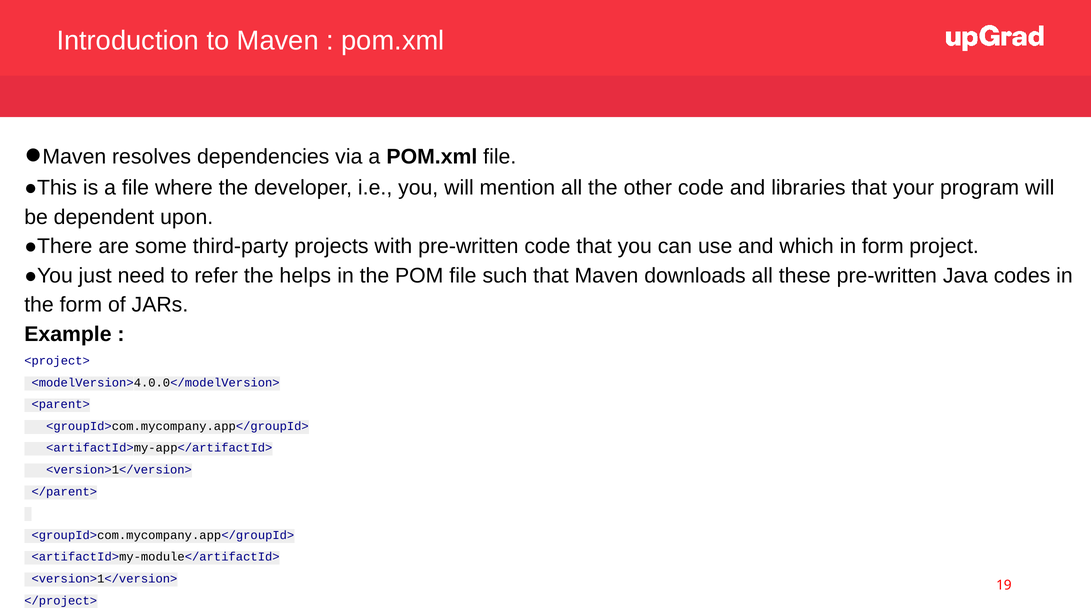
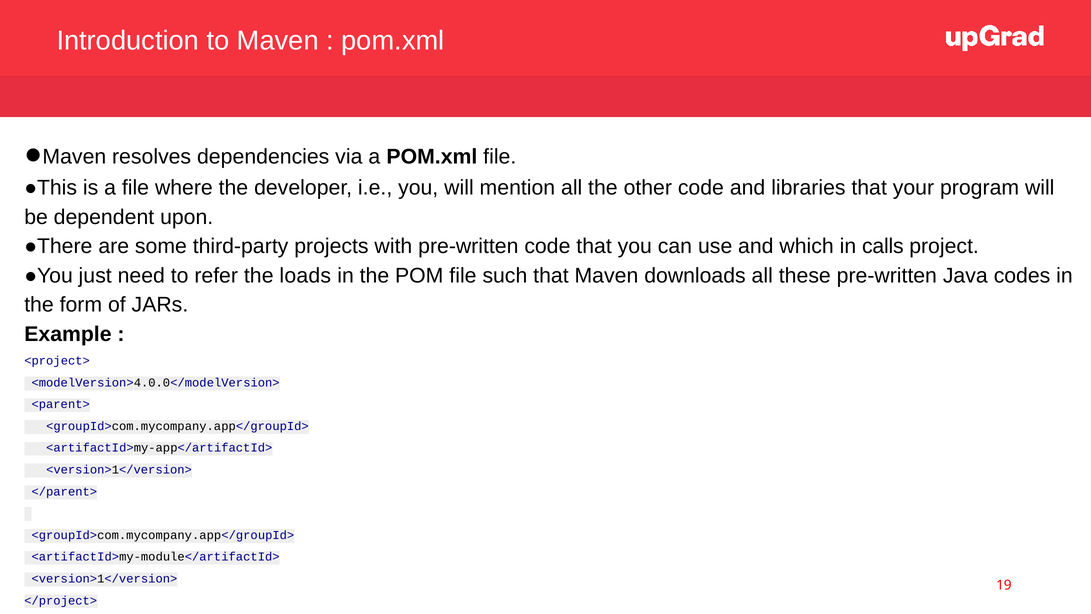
in form: form -> calls (883, 246)
helps: helps -> loads (305, 276)
